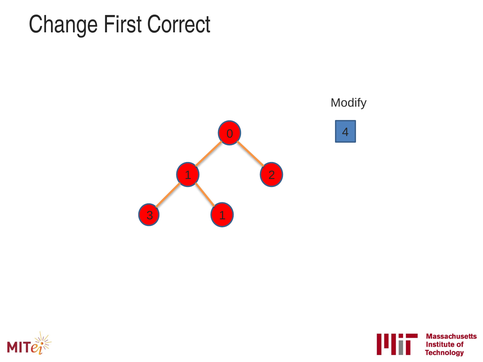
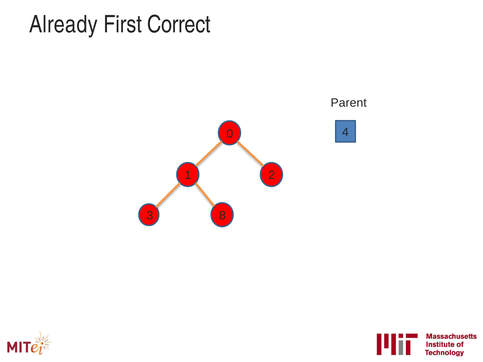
Change: Change -> Already (63, 25)
Modify: Modify -> Parent (349, 103)
3 1: 1 -> 8 (222, 216)
